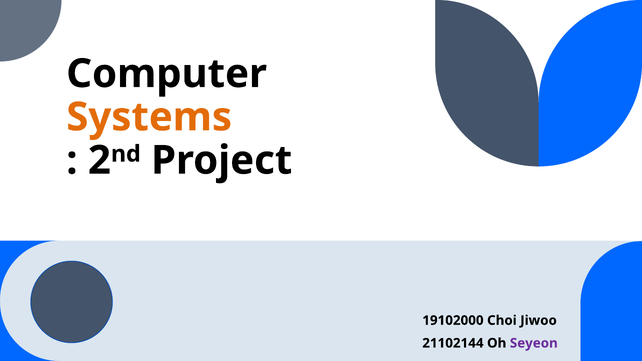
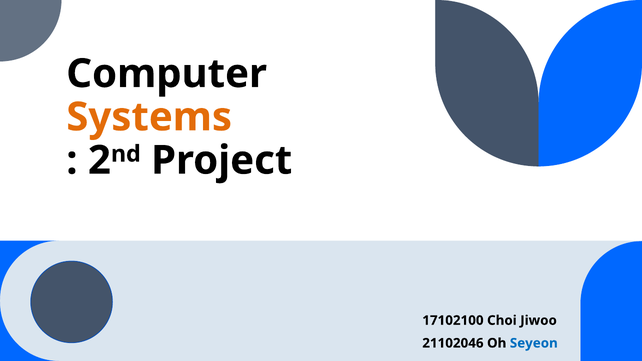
19102000: 19102000 -> 17102100 (453, 321)
21102144: 21102144 -> 21102046 (453, 343)
Seyeon colour: purple -> blue (534, 343)
